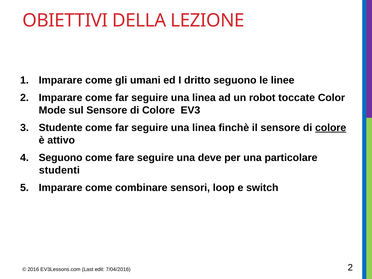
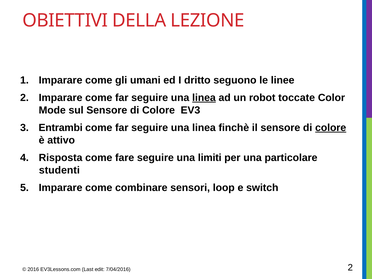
linea underline: none -> present (204, 98)
Studente: Studente -> Entrambi (61, 128)
Seguono: Seguono -> Risposta (61, 158)
deve: deve -> limiti (210, 158)
